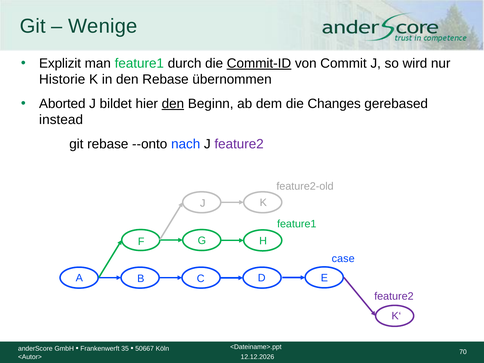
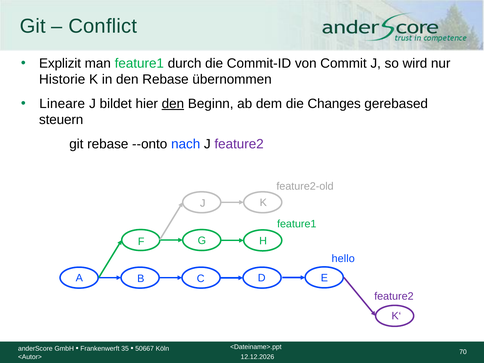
Wenige: Wenige -> Conflict (103, 26)
Commit-ID underline: present -> none (259, 63)
Aborted: Aborted -> Lineare (62, 104)
instead: instead -> steuern (61, 120)
case: case -> hello (343, 259)
